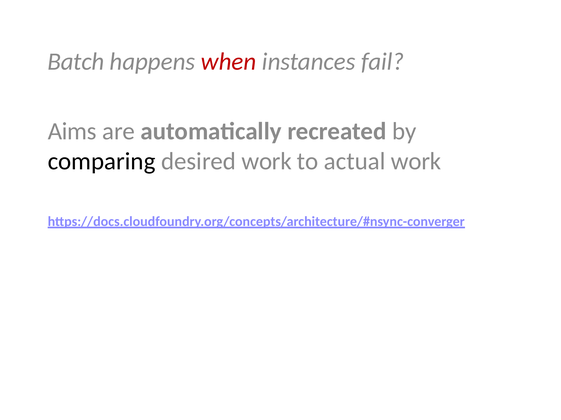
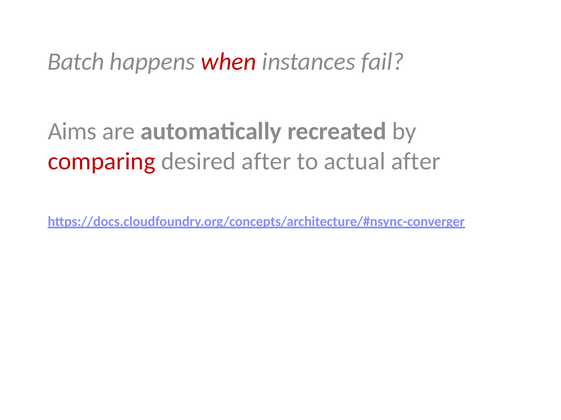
comparing colour: black -> red (102, 161)
desired work: work -> after (266, 161)
actual work: work -> after (416, 161)
